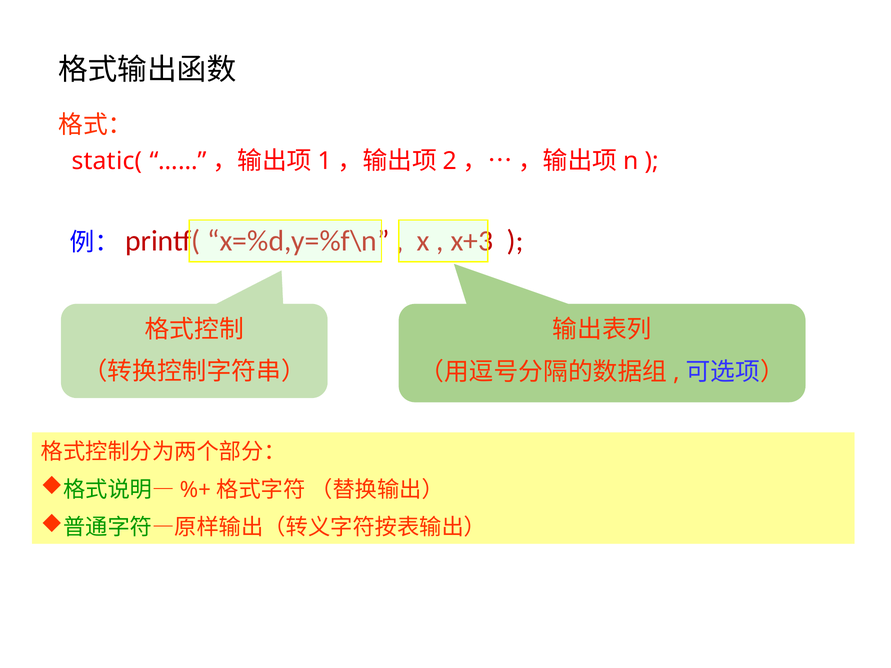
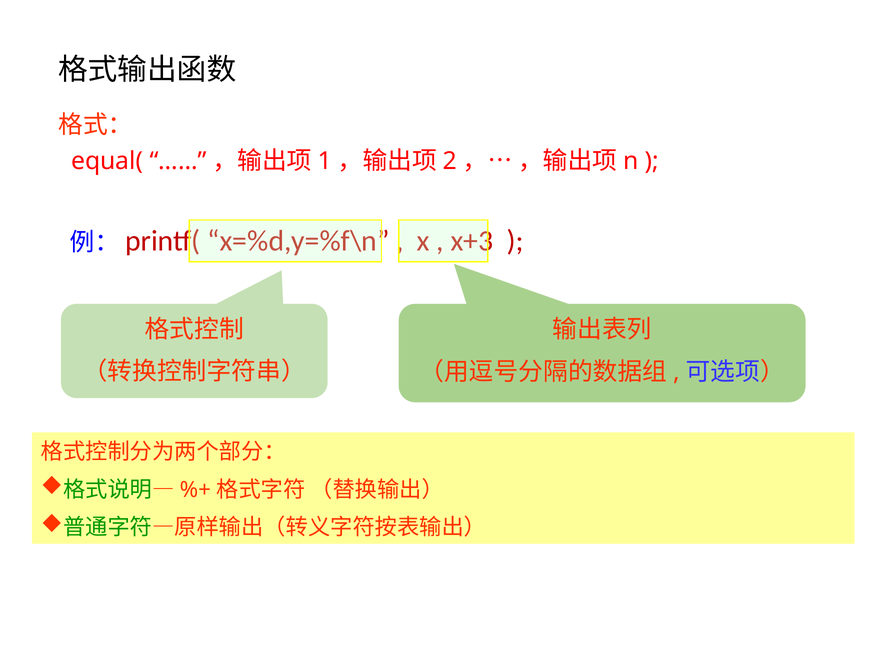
static(: static( -> equal( (107, 161)
